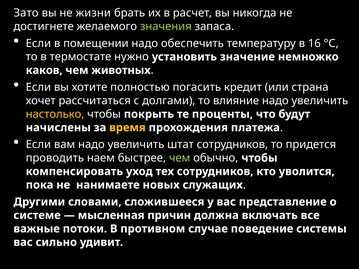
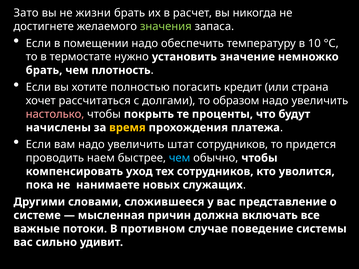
16: 16 -> 10 (314, 43)
каков: каков -> брать (44, 70)
животных: животных -> плотность (121, 70)
влияние: влияние -> образом (236, 101)
настолько colour: yellow -> pink (55, 114)
чем colour: light green -> light blue (180, 158)
